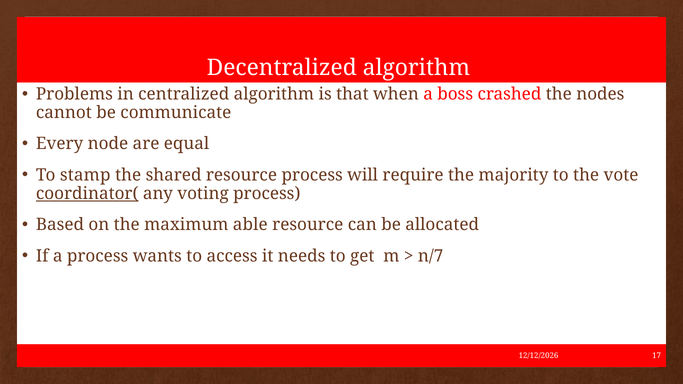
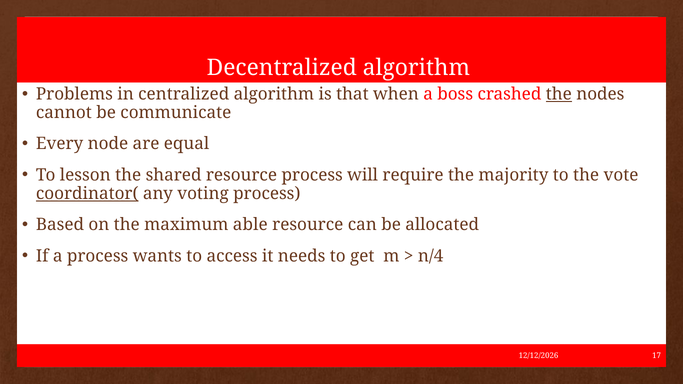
the underline: none -> present (559, 94)
stamp: stamp -> lesson (85, 175)
n/7: n/7 -> n/4 (431, 256)
